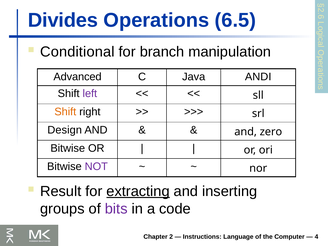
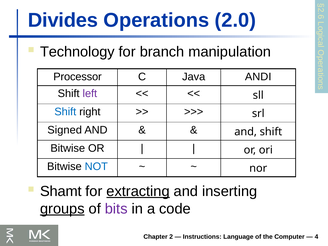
6.5: 6.5 -> 2.0 (235, 20)
Conditional: Conditional -> Technology (77, 52)
Advanced: Advanced -> Processor (78, 77)
Shift colour: orange -> blue (65, 112)
Design: Design -> Signed (65, 130)
and zero: zero -> shift (271, 132)
NOT colour: purple -> blue (96, 166)
Result: Result -> Shamt (61, 191)
groups underline: none -> present (62, 209)
